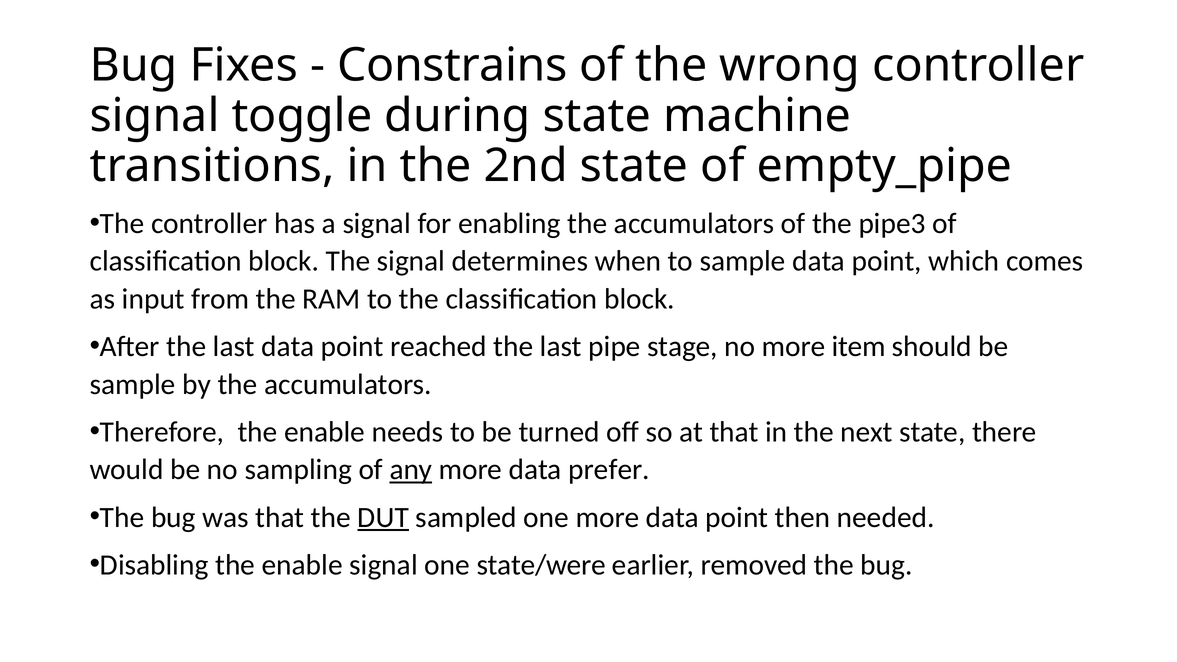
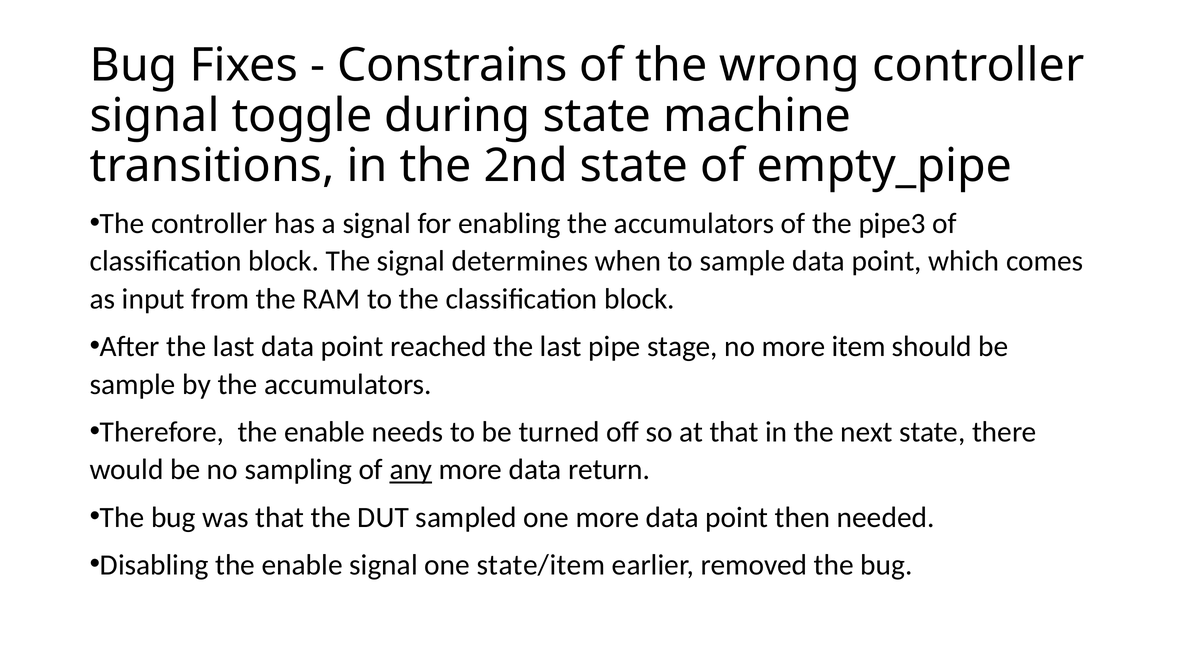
prefer: prefer -> return (609, 470)
DUT underline: present -> none (383, 517)
state/were: state/were -> state/item (541, 565)
